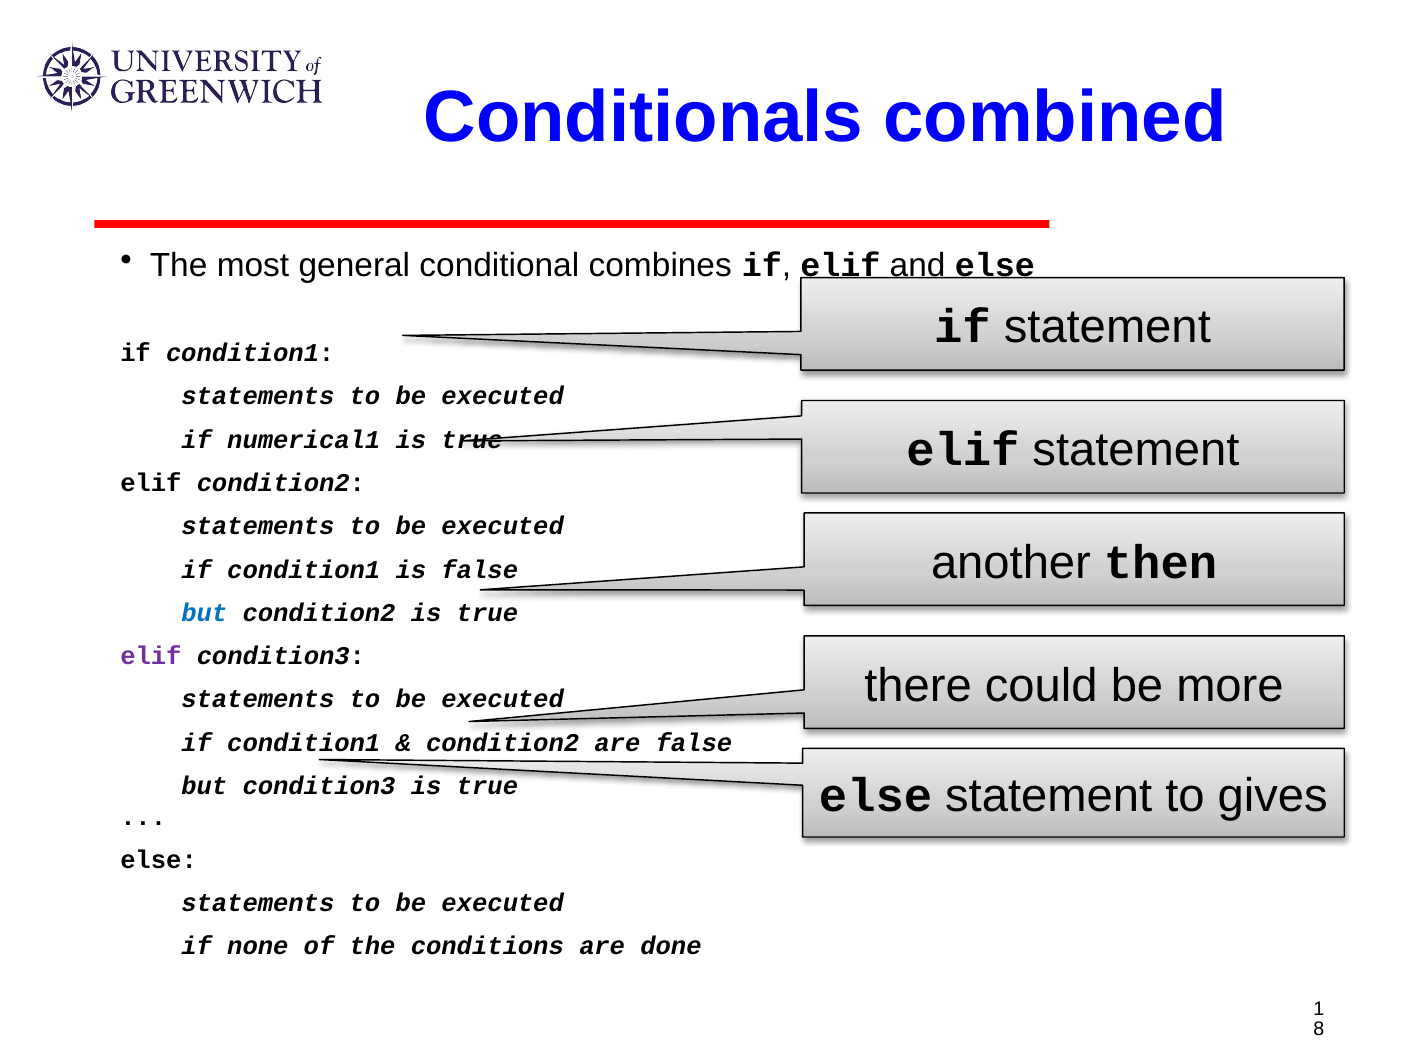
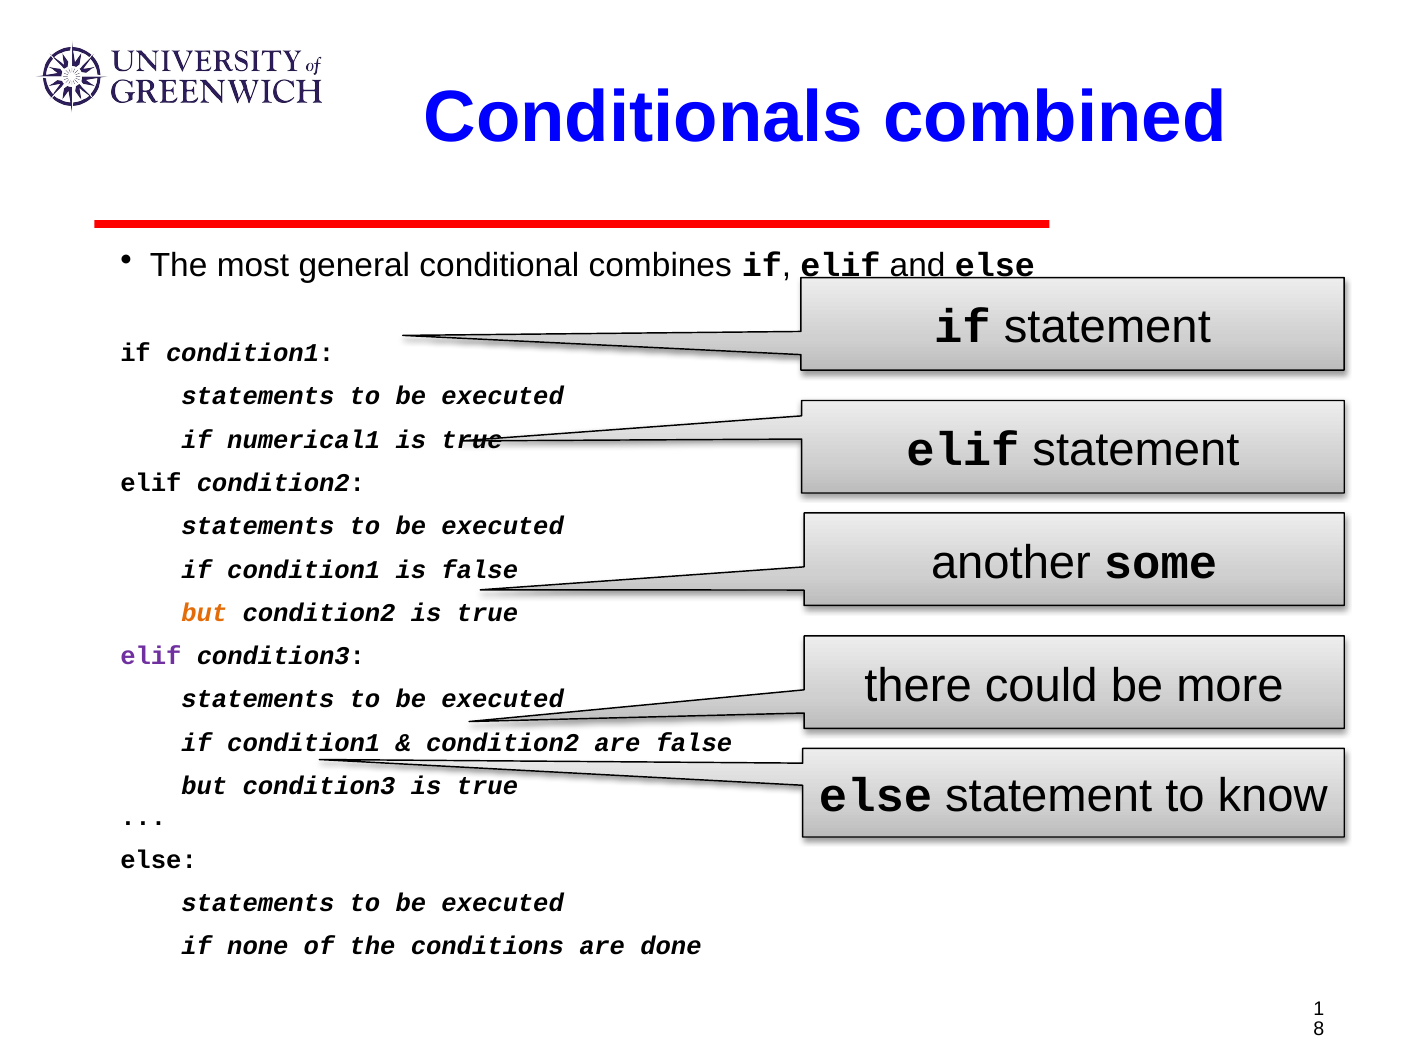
then: then -> some (1161, 563)
but colour: blue -> orange (204, 613)
gives: gives -> know (1273, 796)
